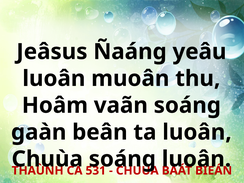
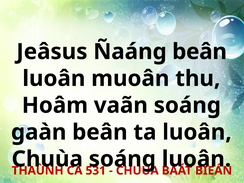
Ñaáng yeâu: yeâu -> beân (200, 52)
